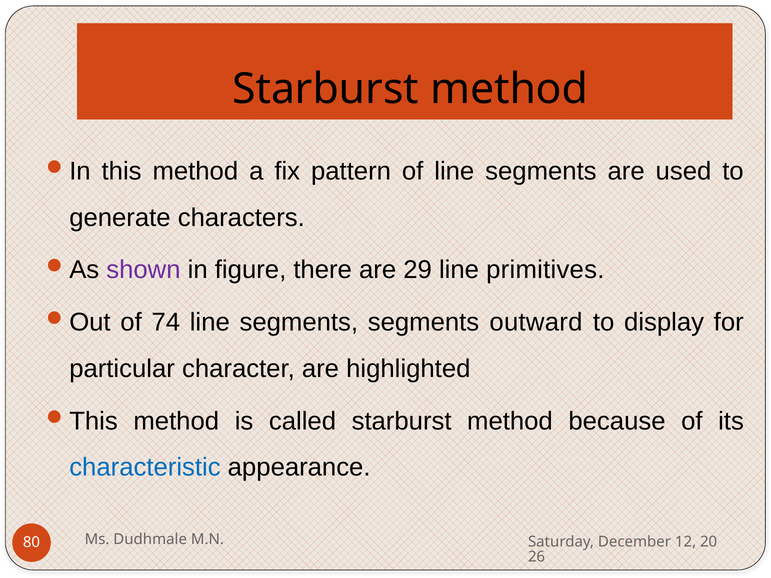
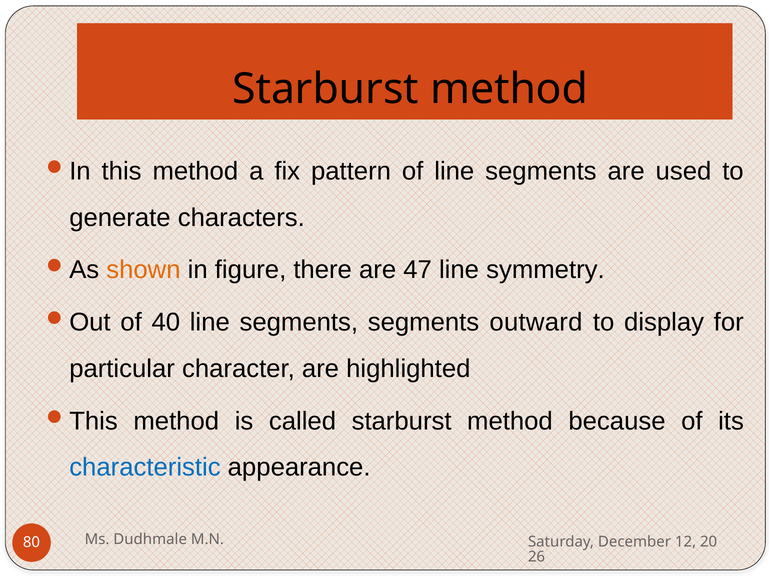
shown colour: purple -> orange (143, 270)
29: 29 -> 47 (418, 270)
primitives: primitives -> symmetry (545, 270)
74: 74 -> 40 (166, 323)
